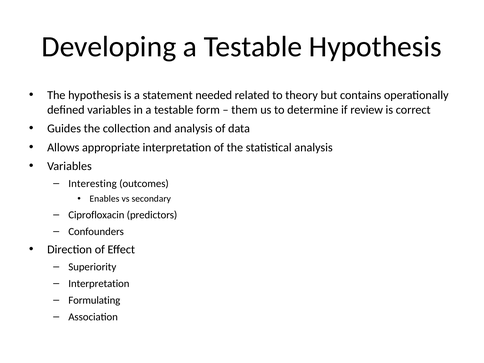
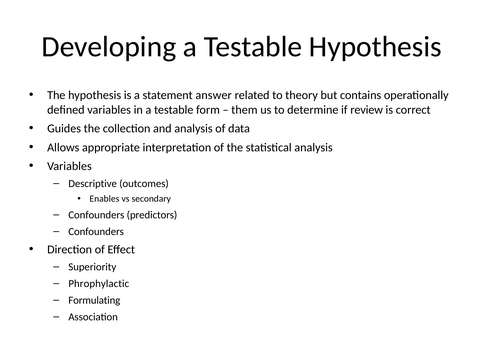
needed: needed -> answer (214, 95)
Interesting: Interesting -> Descriptive (93, 184)
Ciprofloxacin: Ciprofloxacin -> Confounders (96, 215)
Interpretation: Interpretation -> Phrophylactic (99, 284)
